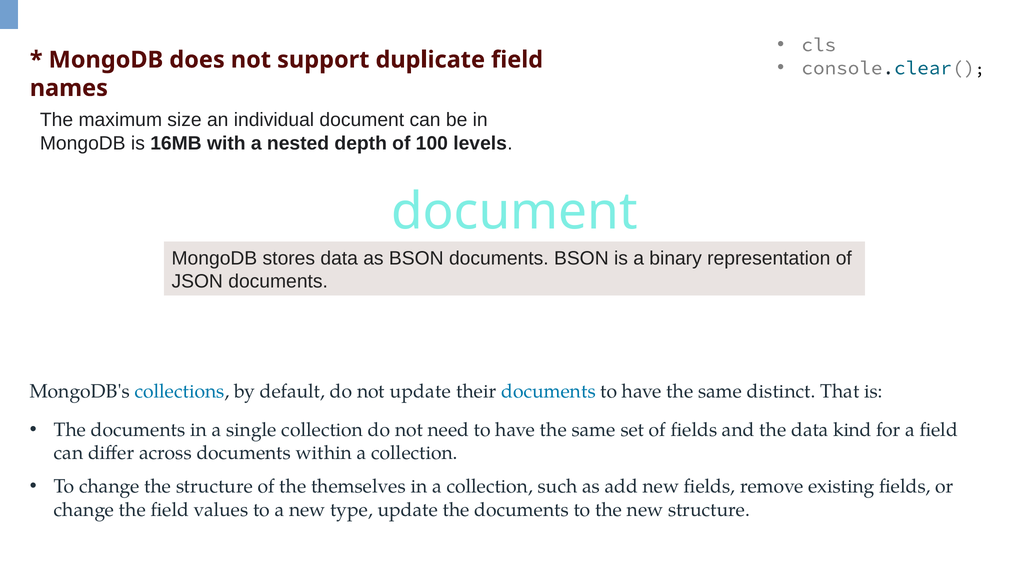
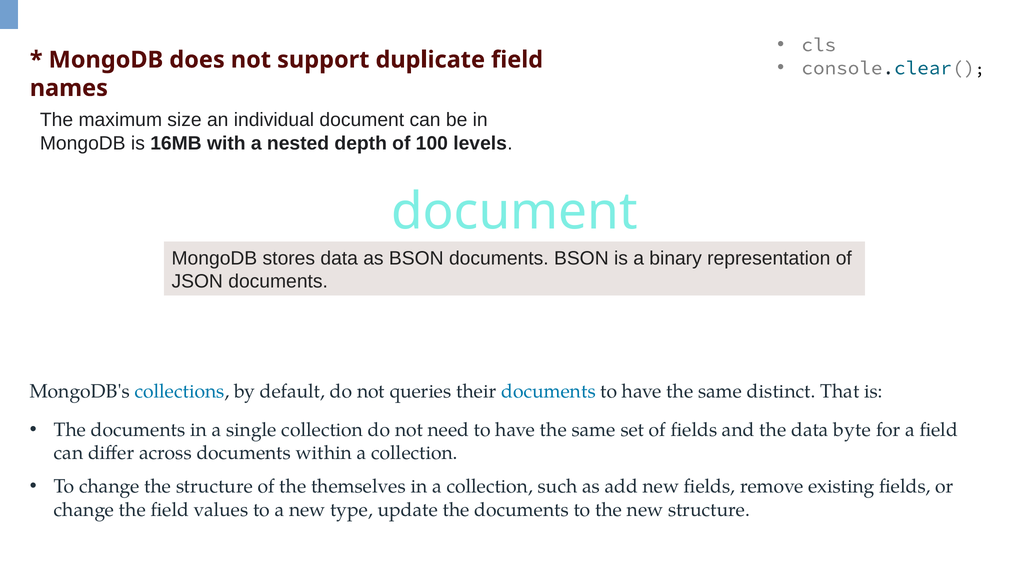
not update: update -> queries (420, 391)
kind: kind -> byte (852, 430)
